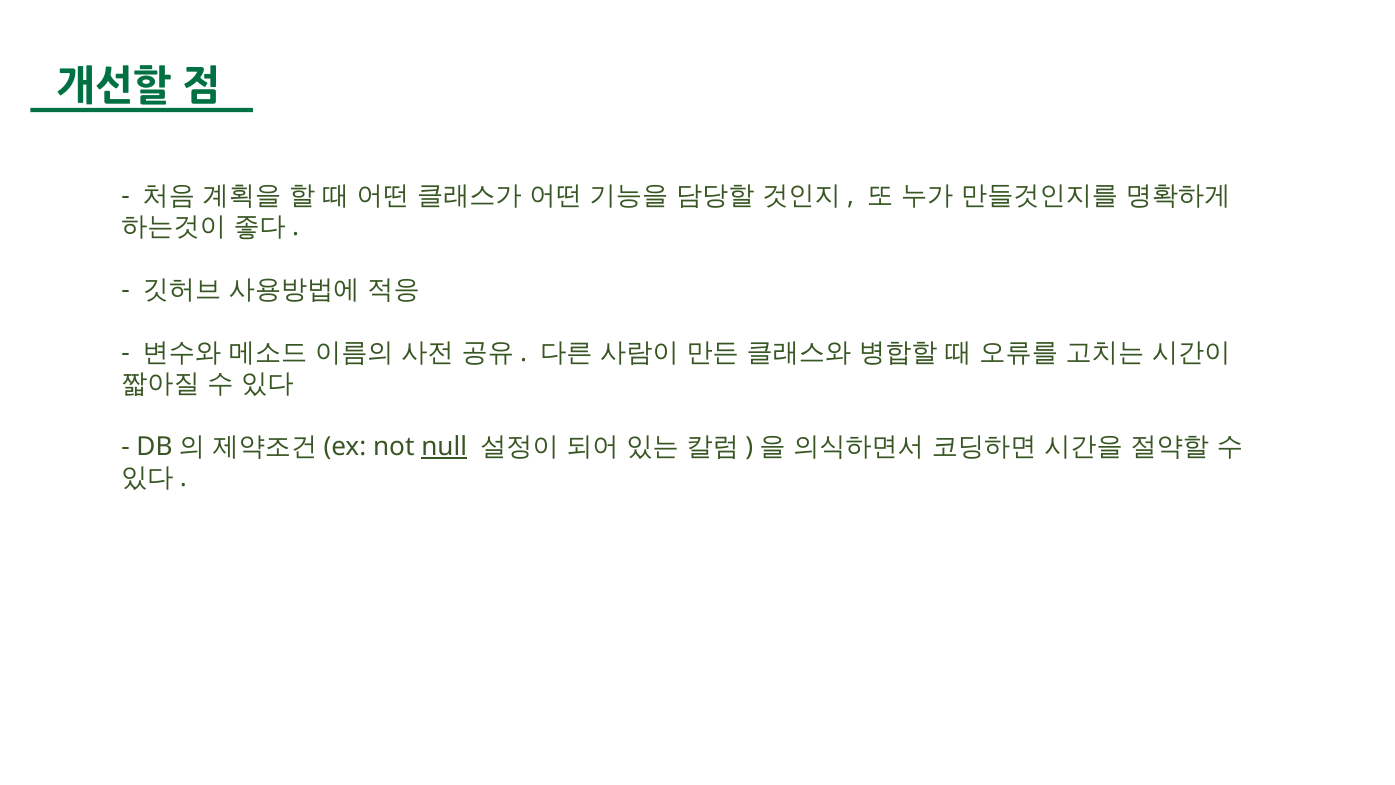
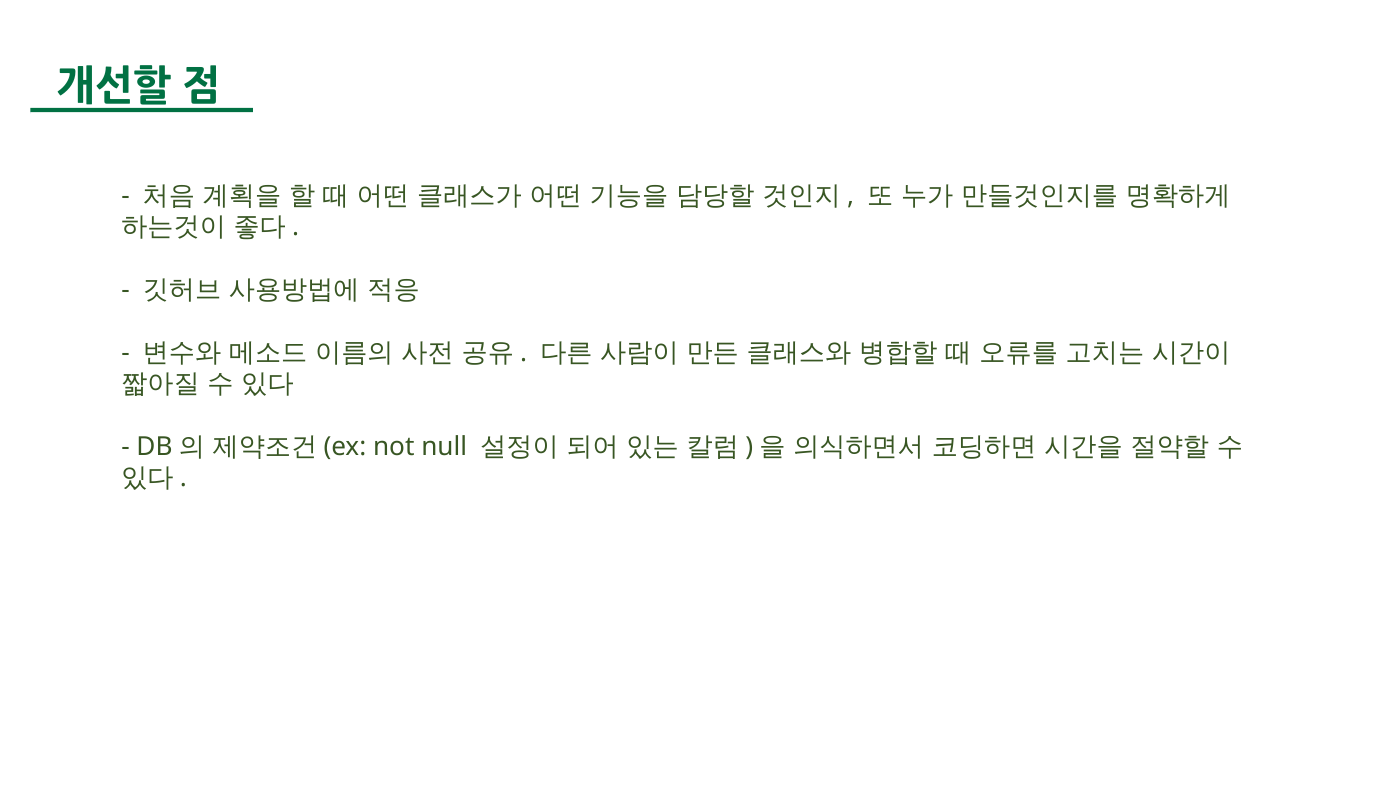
null underline: present -> none (444, 447)
